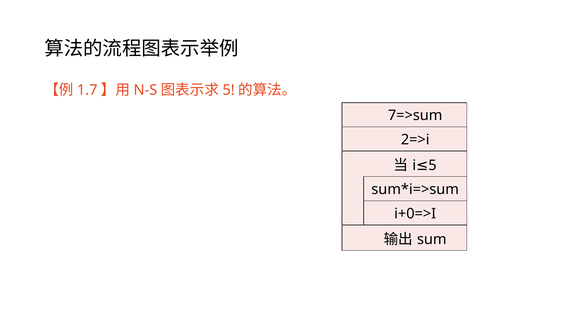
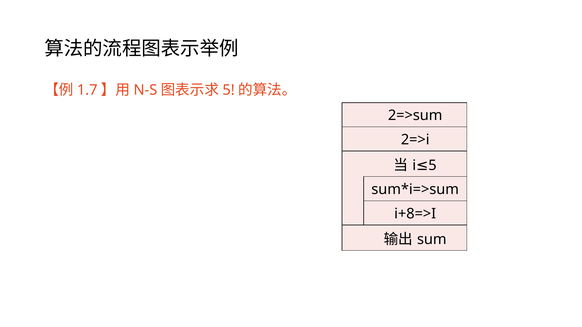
7=>sum: 7=>sum -> 2=>sum (415, 116)
i+0=>I: i+0=>I -> i+8=>I (415, 214)
